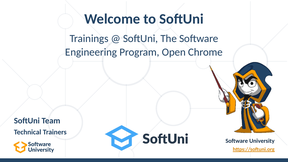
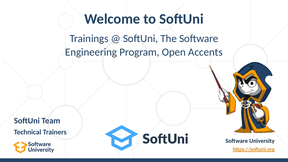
Chrome: Chrome -> Accents (205, 52)
